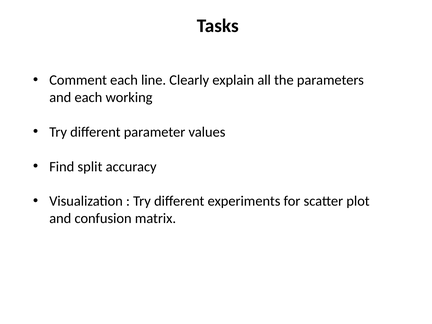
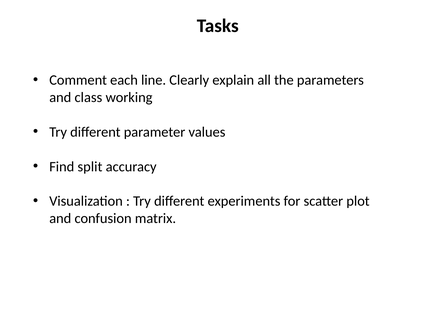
and each: each -> class (88, 97)
